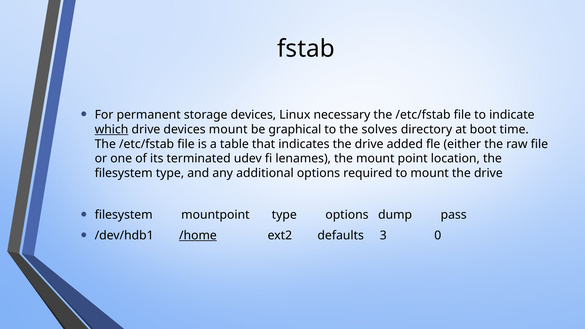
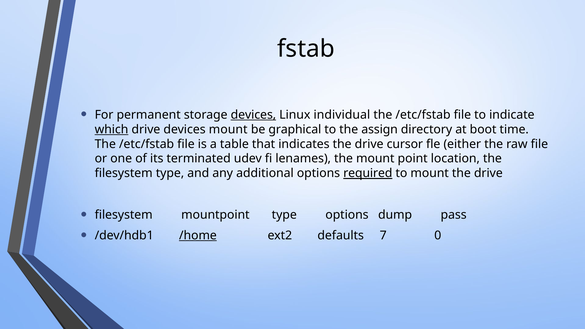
devices underline: none -> present (253, 115)
necessary: necessary -> individual (342, 115)
solves: solves -> assign (380, 129)
added: added -> cursor (405, 144)
required underline: none -> present (368, 173)
3: 3 -> 7 (383, 236)
